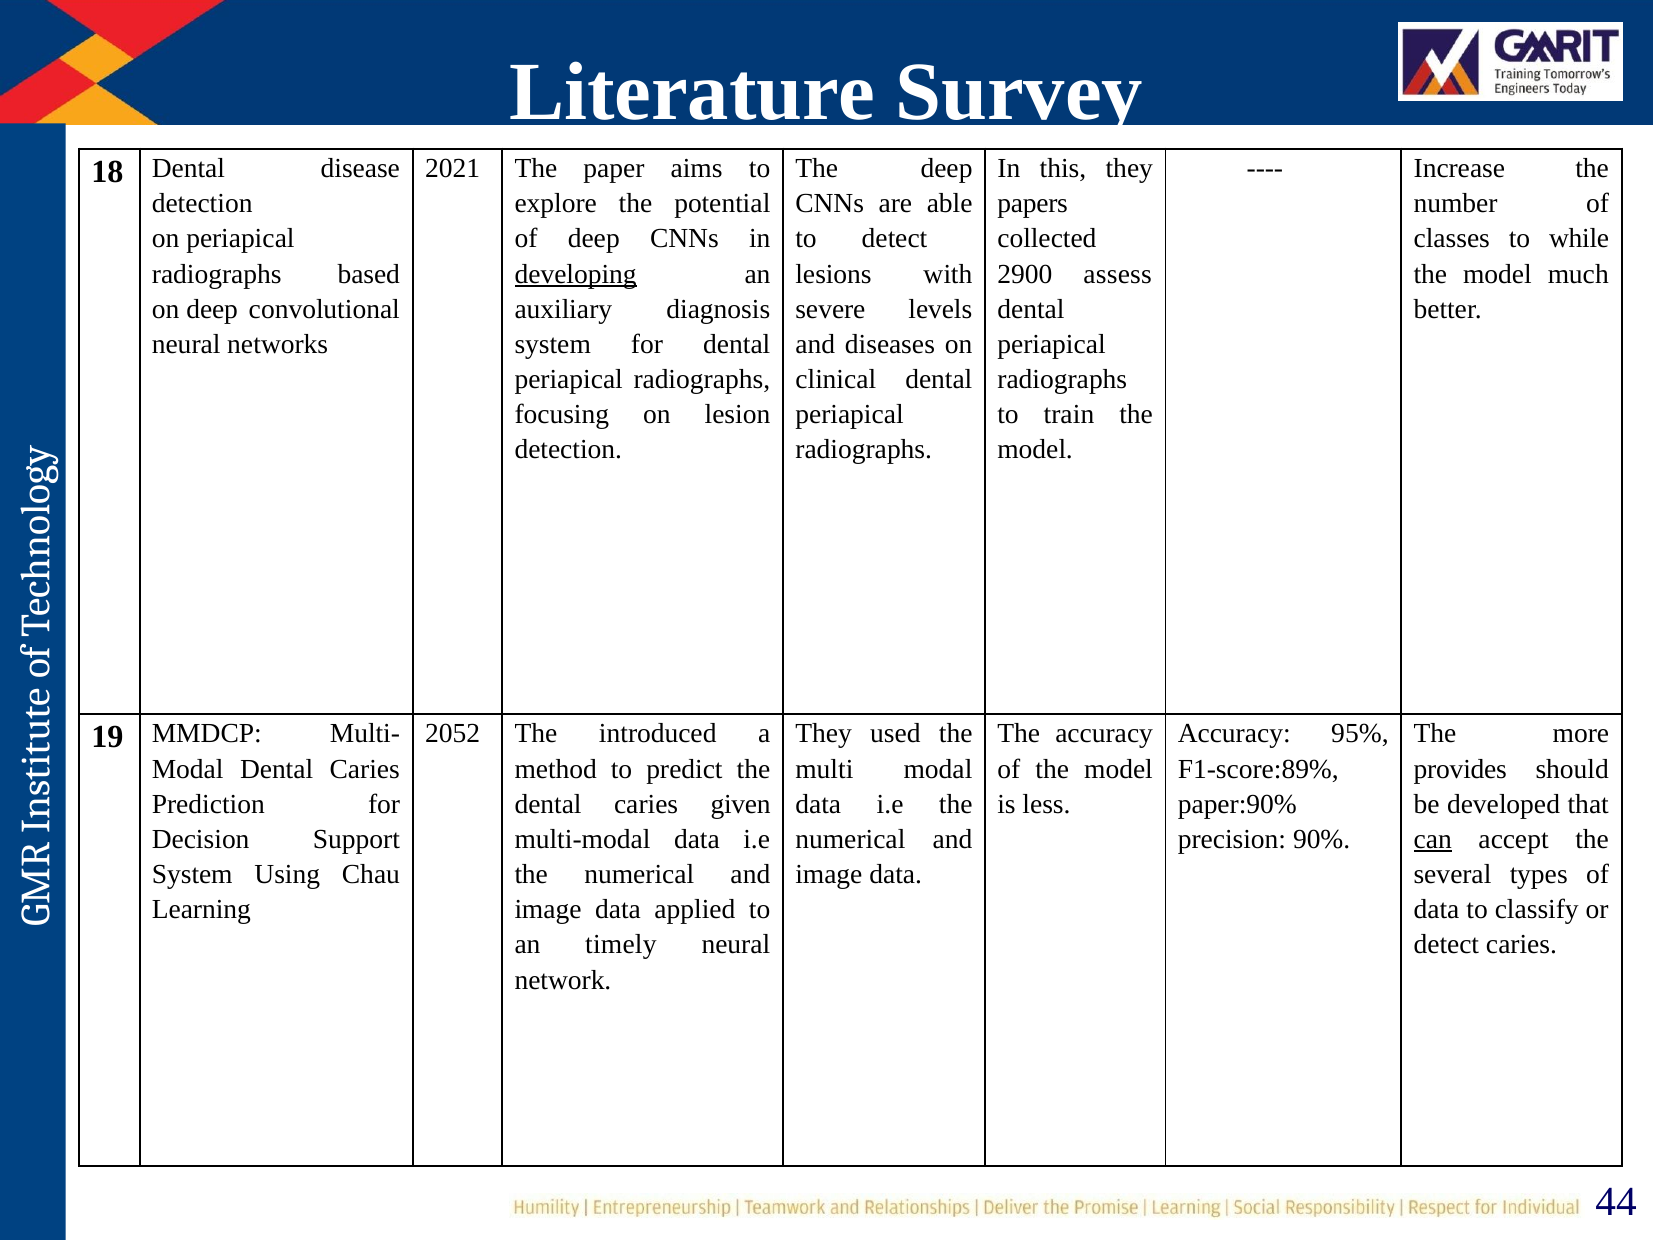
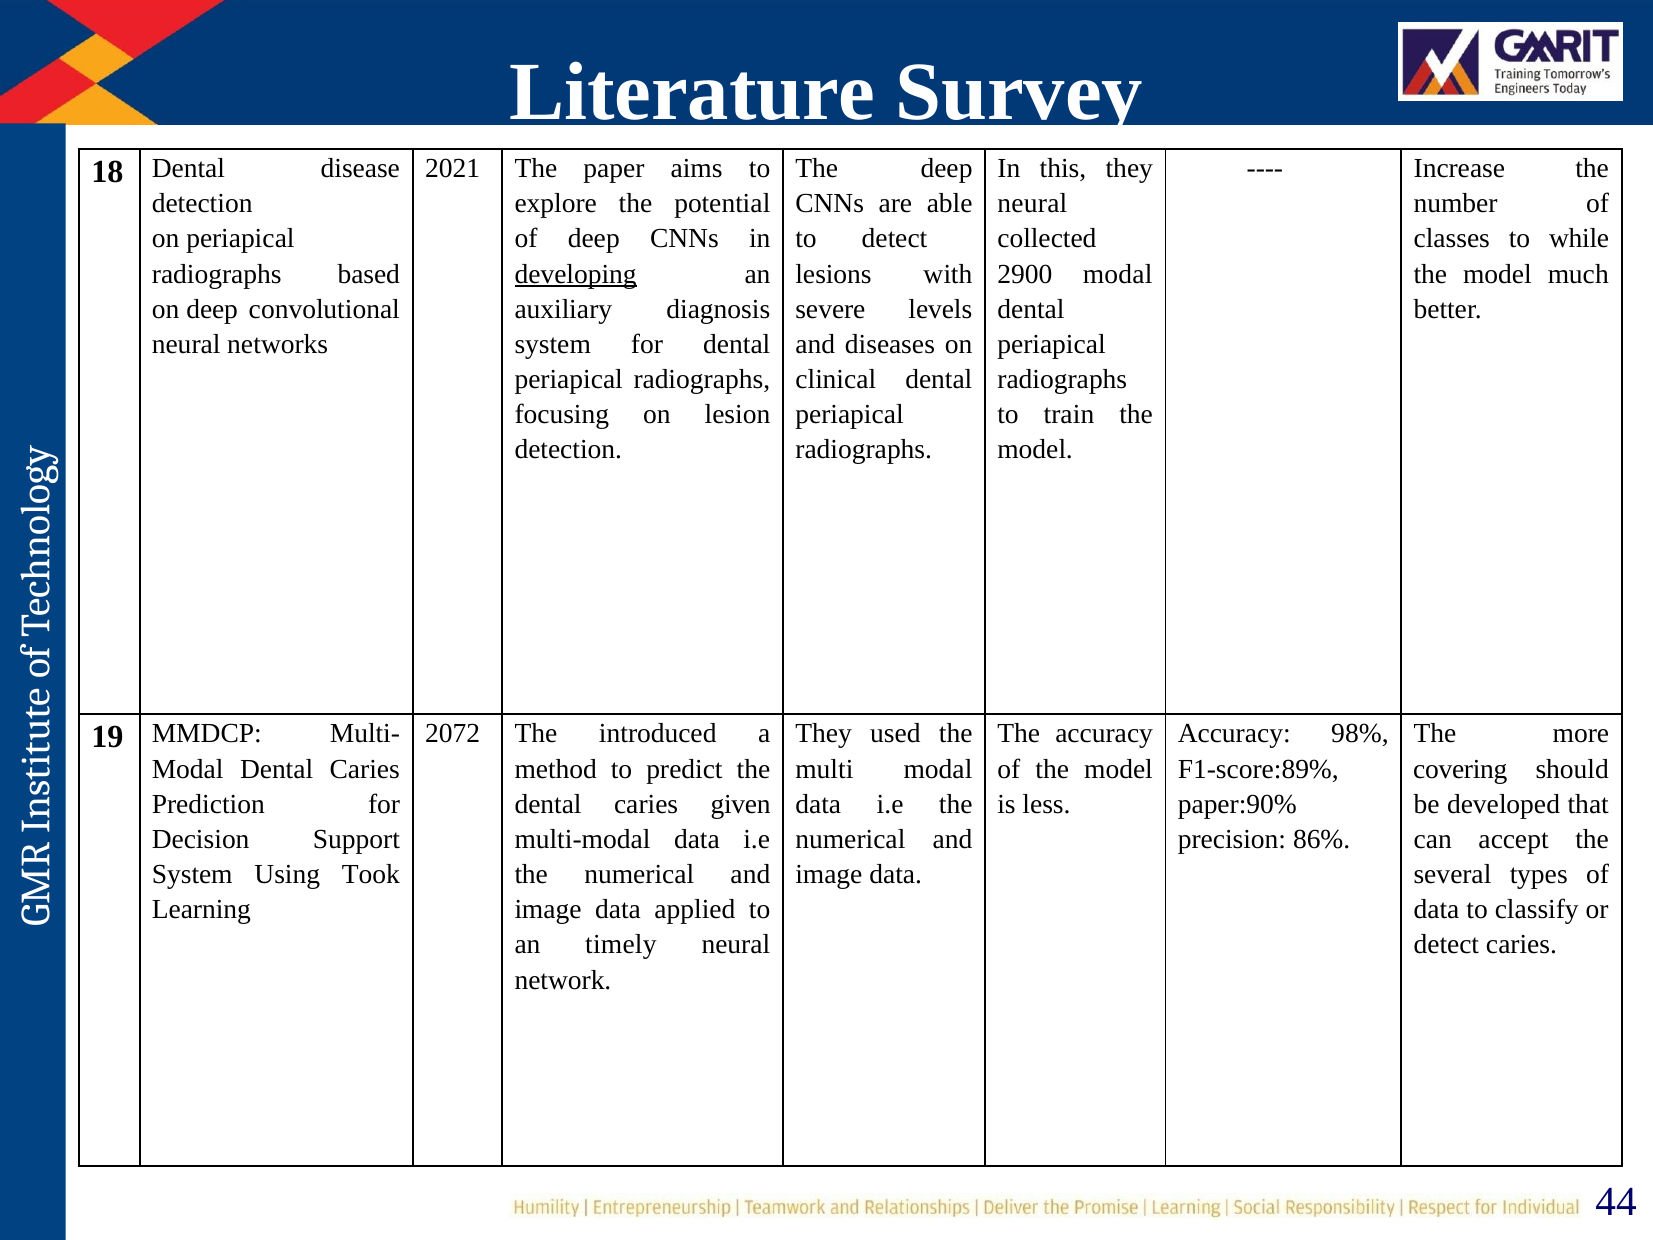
papers: papers -> neural (1032, 204)
2900 assess: assess -> modal (1118, 274)
2052: 2052 -> 2072 (453, 734)
95%: 95% -> 98% (1360, 734)
provides: provides -> covering (1460, 769)
90%: 90% -> 86% (1322, 839)
can underline: present -> none (1433, 839)
Chau: Chau -> Took (371, 874)
